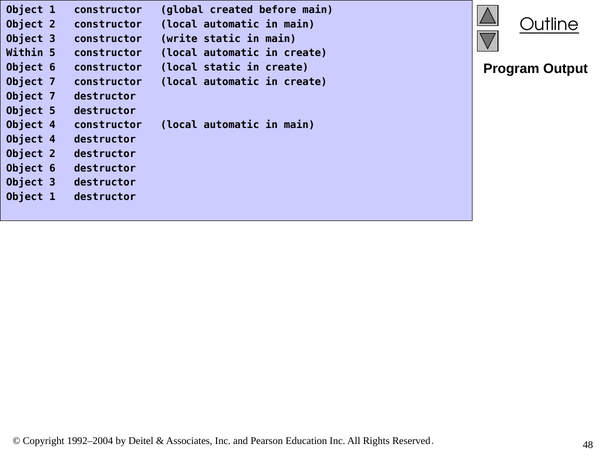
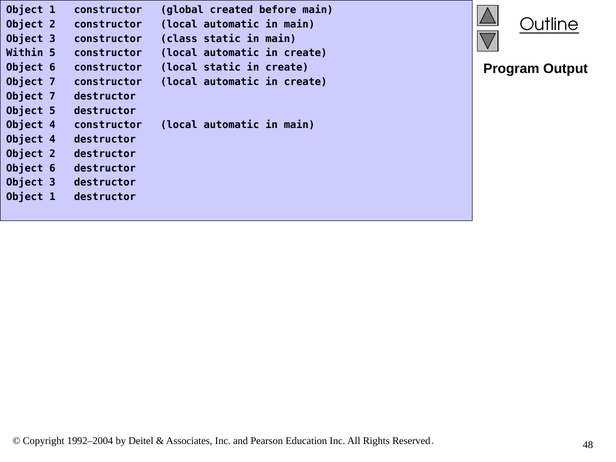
write: write -> class (179, 39)
